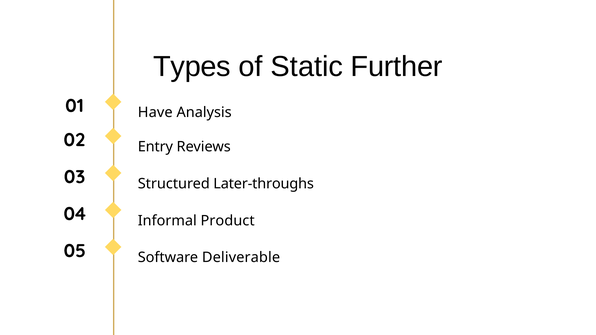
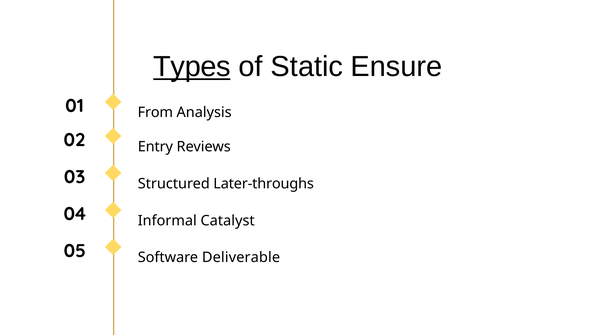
Types underline: none -> present (192, 67)
Further: Further -> Ensure (396, 67)
Have: Have -> From (155, 113)
Product: Product -> Catalyst (228, 221)
